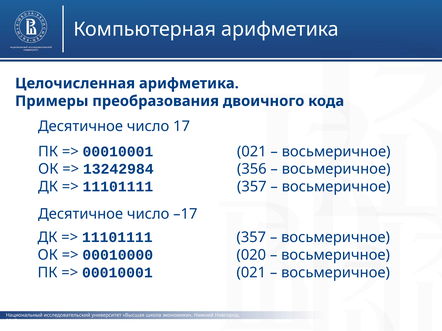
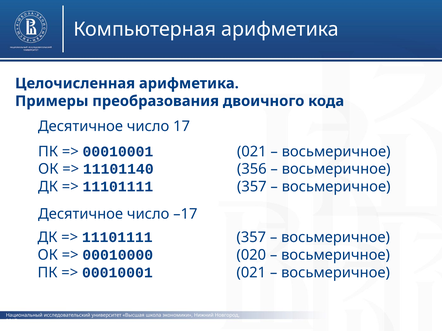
13242984: 13242984 -> 11101140 (118, 169)
